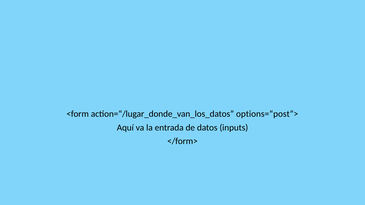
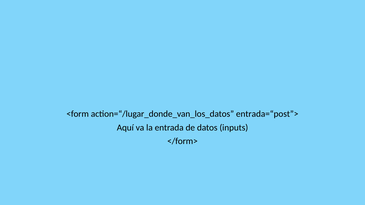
options=“post”>: options=“post”> -> entrada=“post”> (267, 114)
